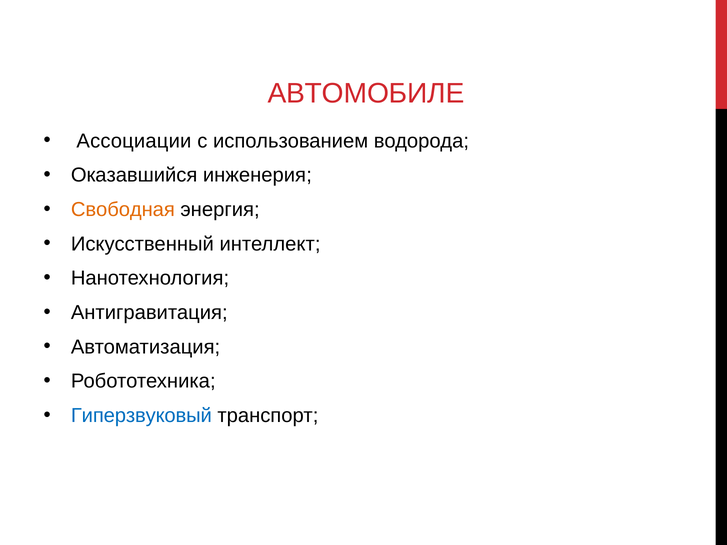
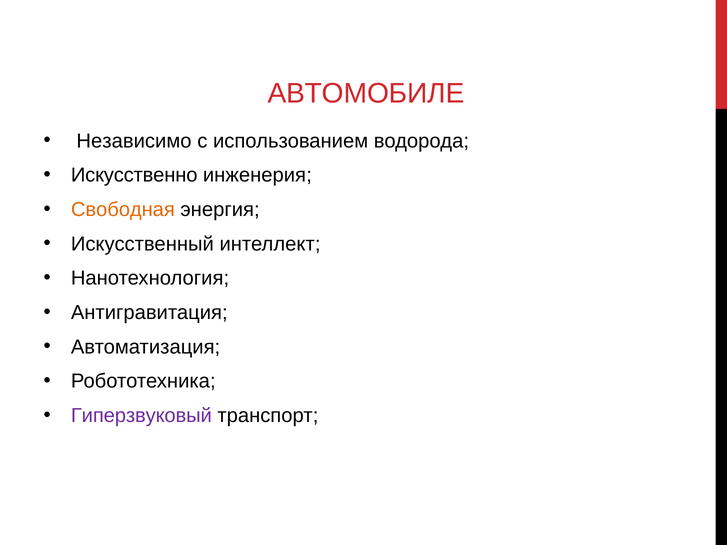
Ассоциации: Ассоциации -> Независимо (134, 141)
Оказавшийся: Оказавшийся -> Искусственно (134, 175)
Гиперзвуковый colour: blue -> purple (141, 416)
